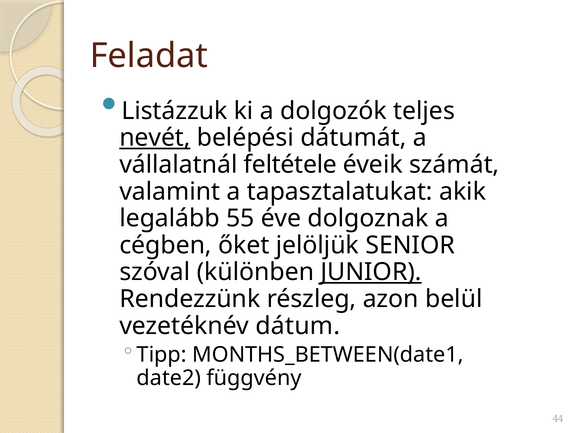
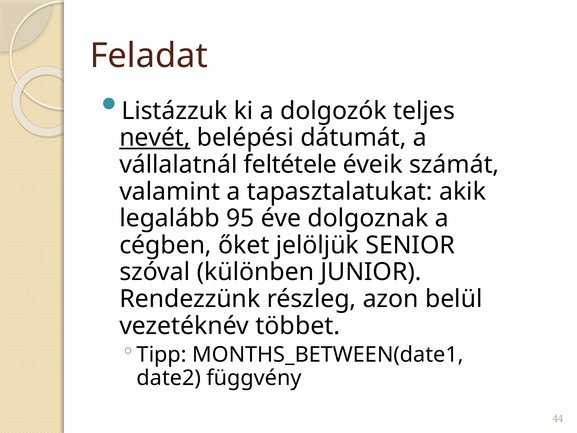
55: 55 -> 95 (240, 218)
JUNIOR underline: present -> none (371, 272)
dátum: dátum -> többet (298, 326)
